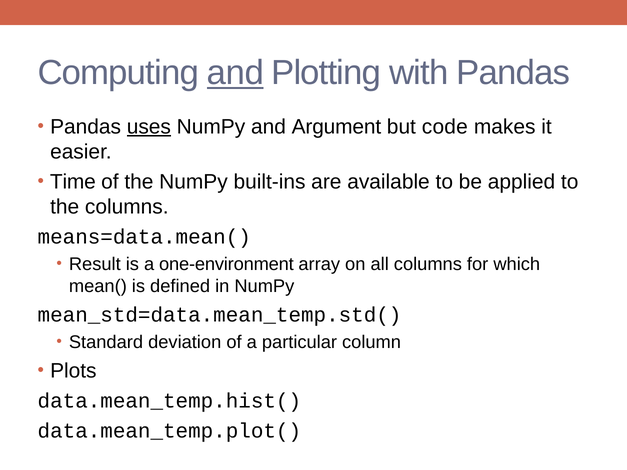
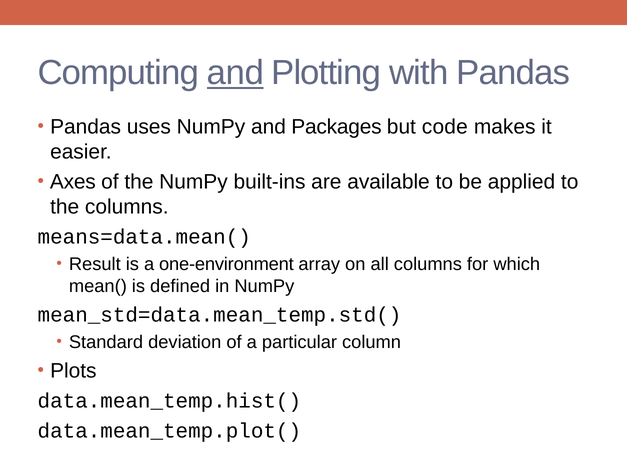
uses underline: present -> none (149, 127)
Argument: Argument -> Packages (336, 127)
Time: Time -> Axes (73, 182)
